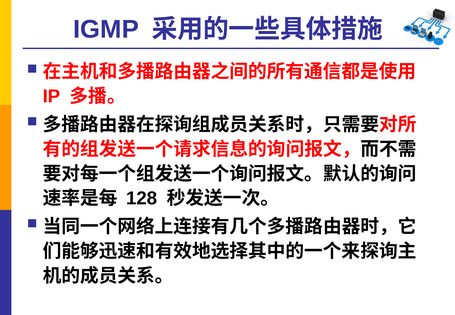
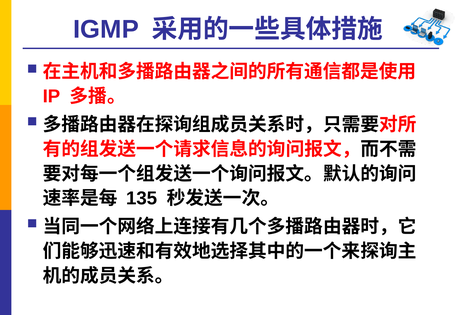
128: 128 -> 135 (142, 198)
